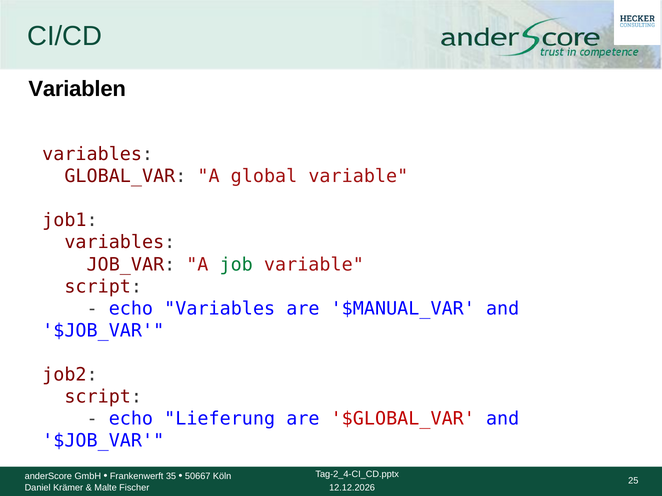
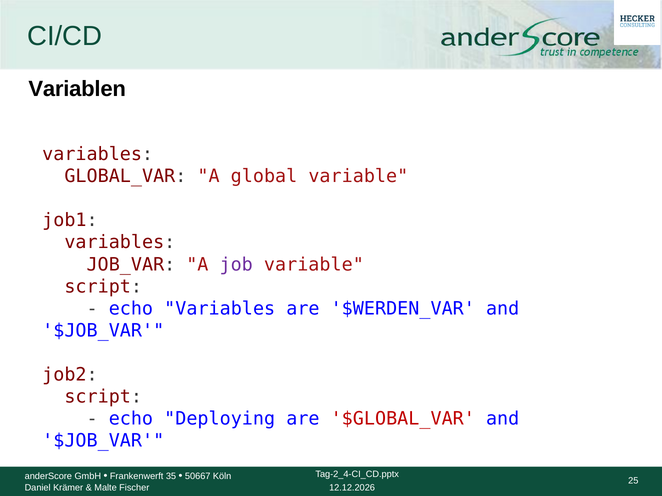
job colour: green -> purple (236, 265)
$MANUAL_VAR: $MANUAL_VAR -> $WERDEN_VAR (403, 309)
Lieferung: Lieferung -> Deploying (220, 419)
